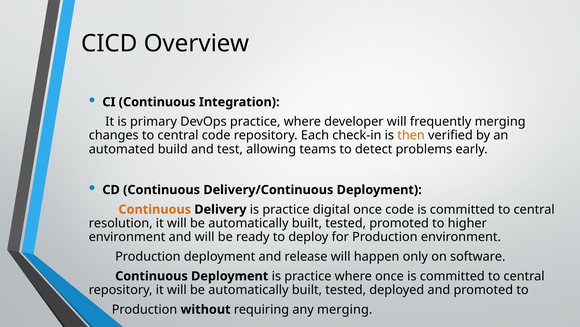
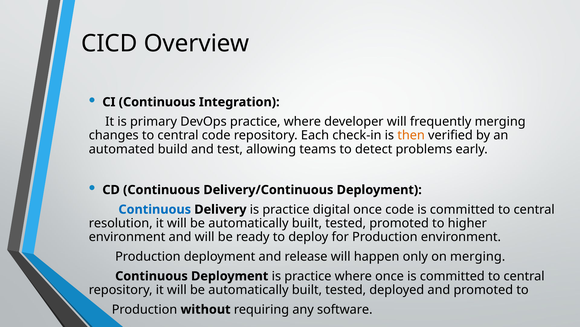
Continuous colour: orange -> blue (155, 209)
on software: software -> merging (478, 256)
any merging: merging -> software (345, 309)
